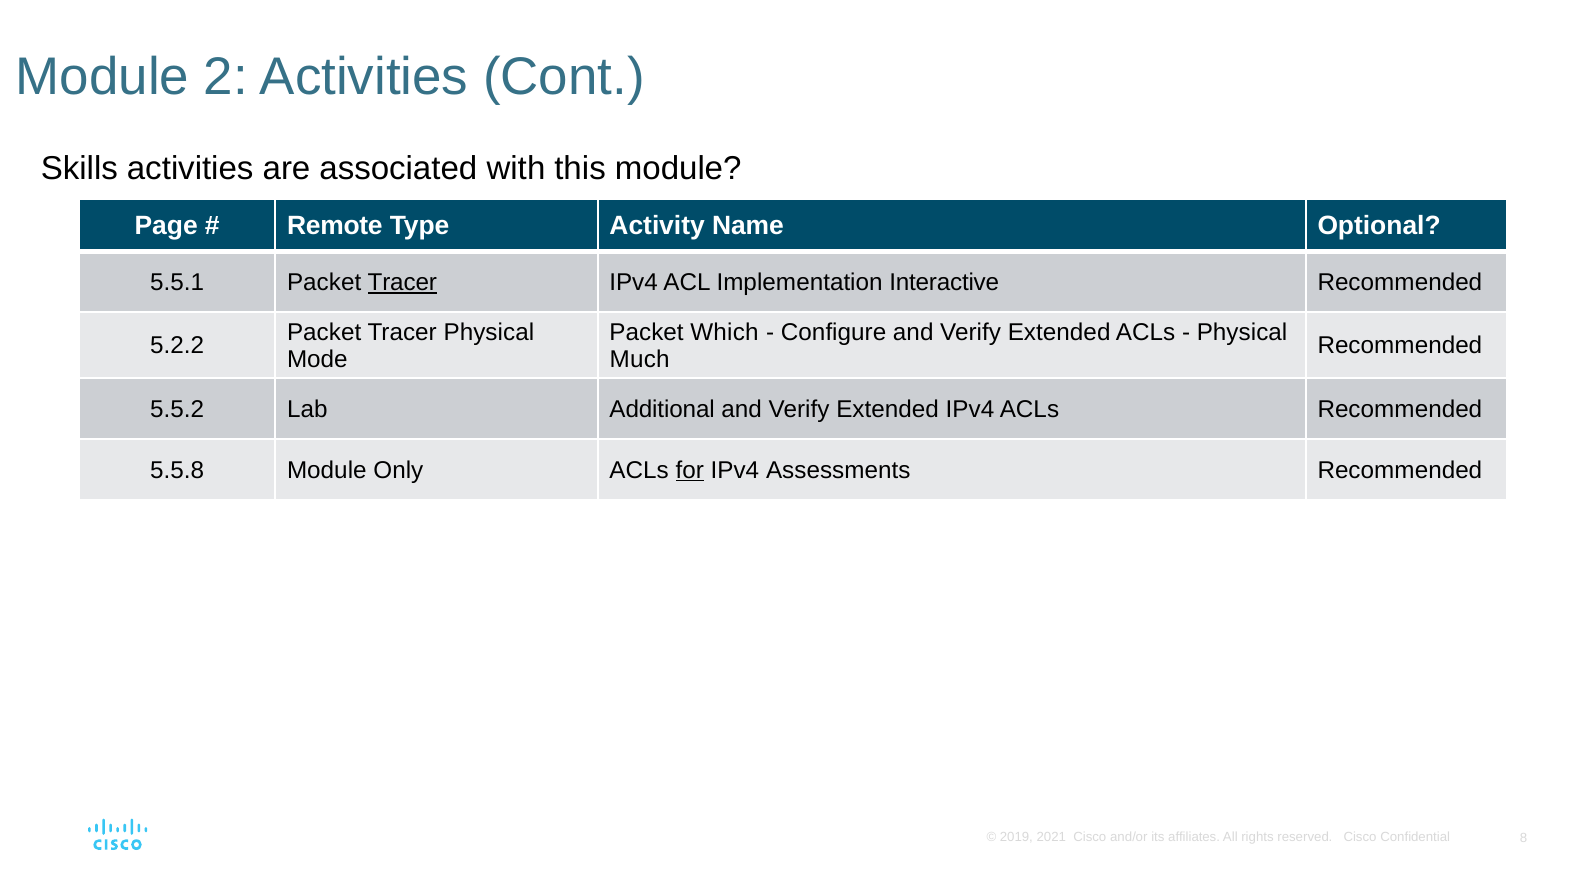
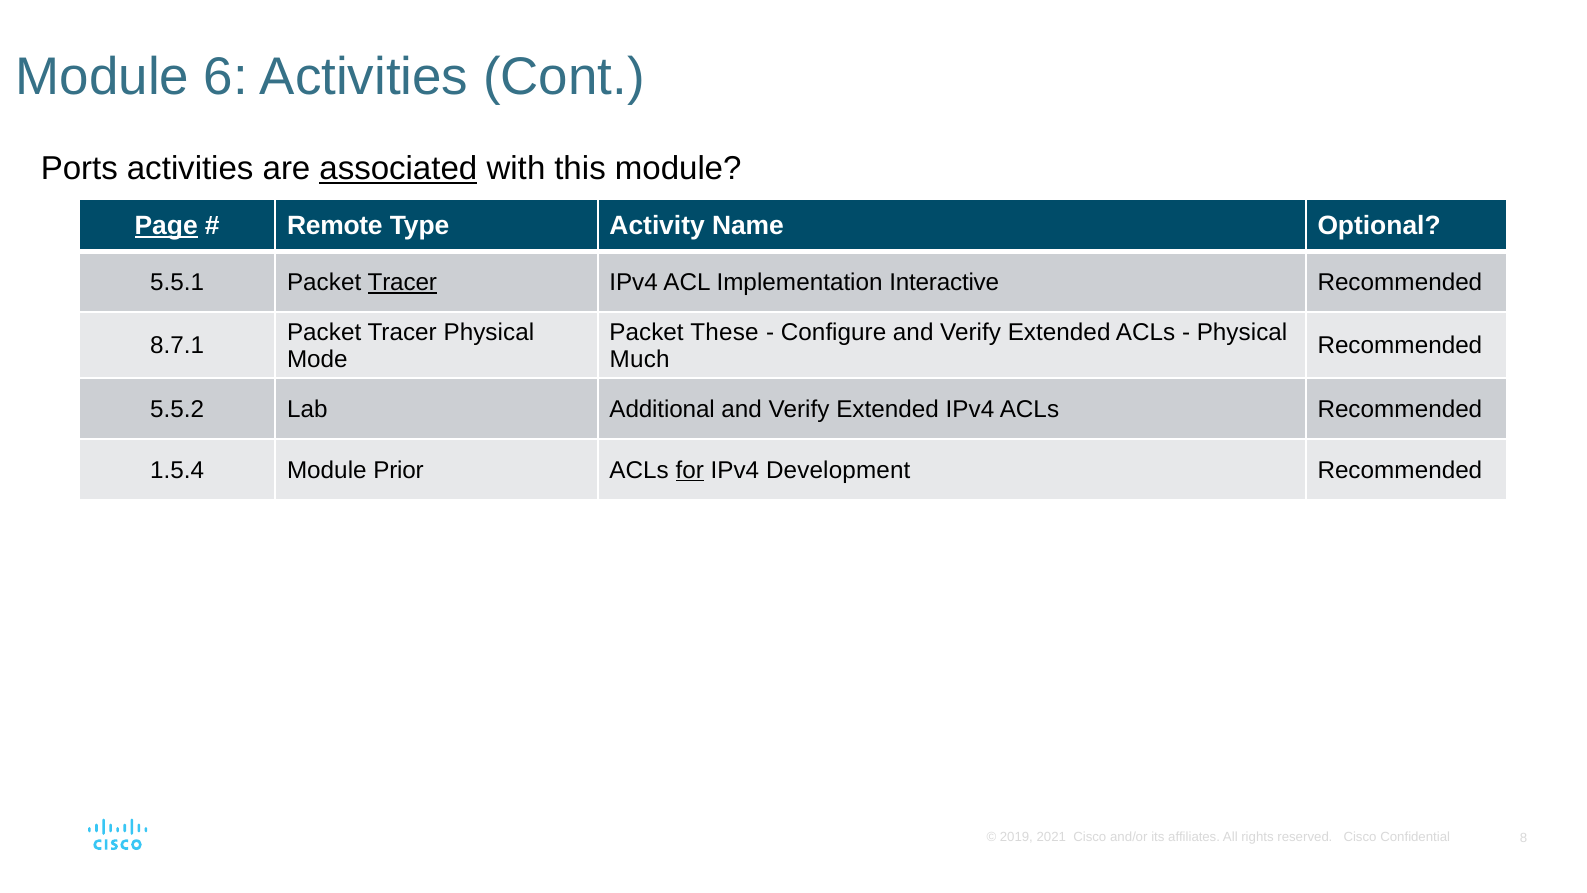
2: 2 -> 6 (226, 77)
Skills: Skills -> Ports (79, 169)
associated underline: none -> present (398, 169)
Page underline: none -> present (166, 226)
Which: Which -> These (724, 332)
5.2.2: 5.2.2 -> 8.7.1 (177, 346)
5.5.8: 5.5.8 -> 1.5.4 (177, 470)
Only: Only -> Prior (399, 470)
Assessments: Assessments -> Development (838, 470)
